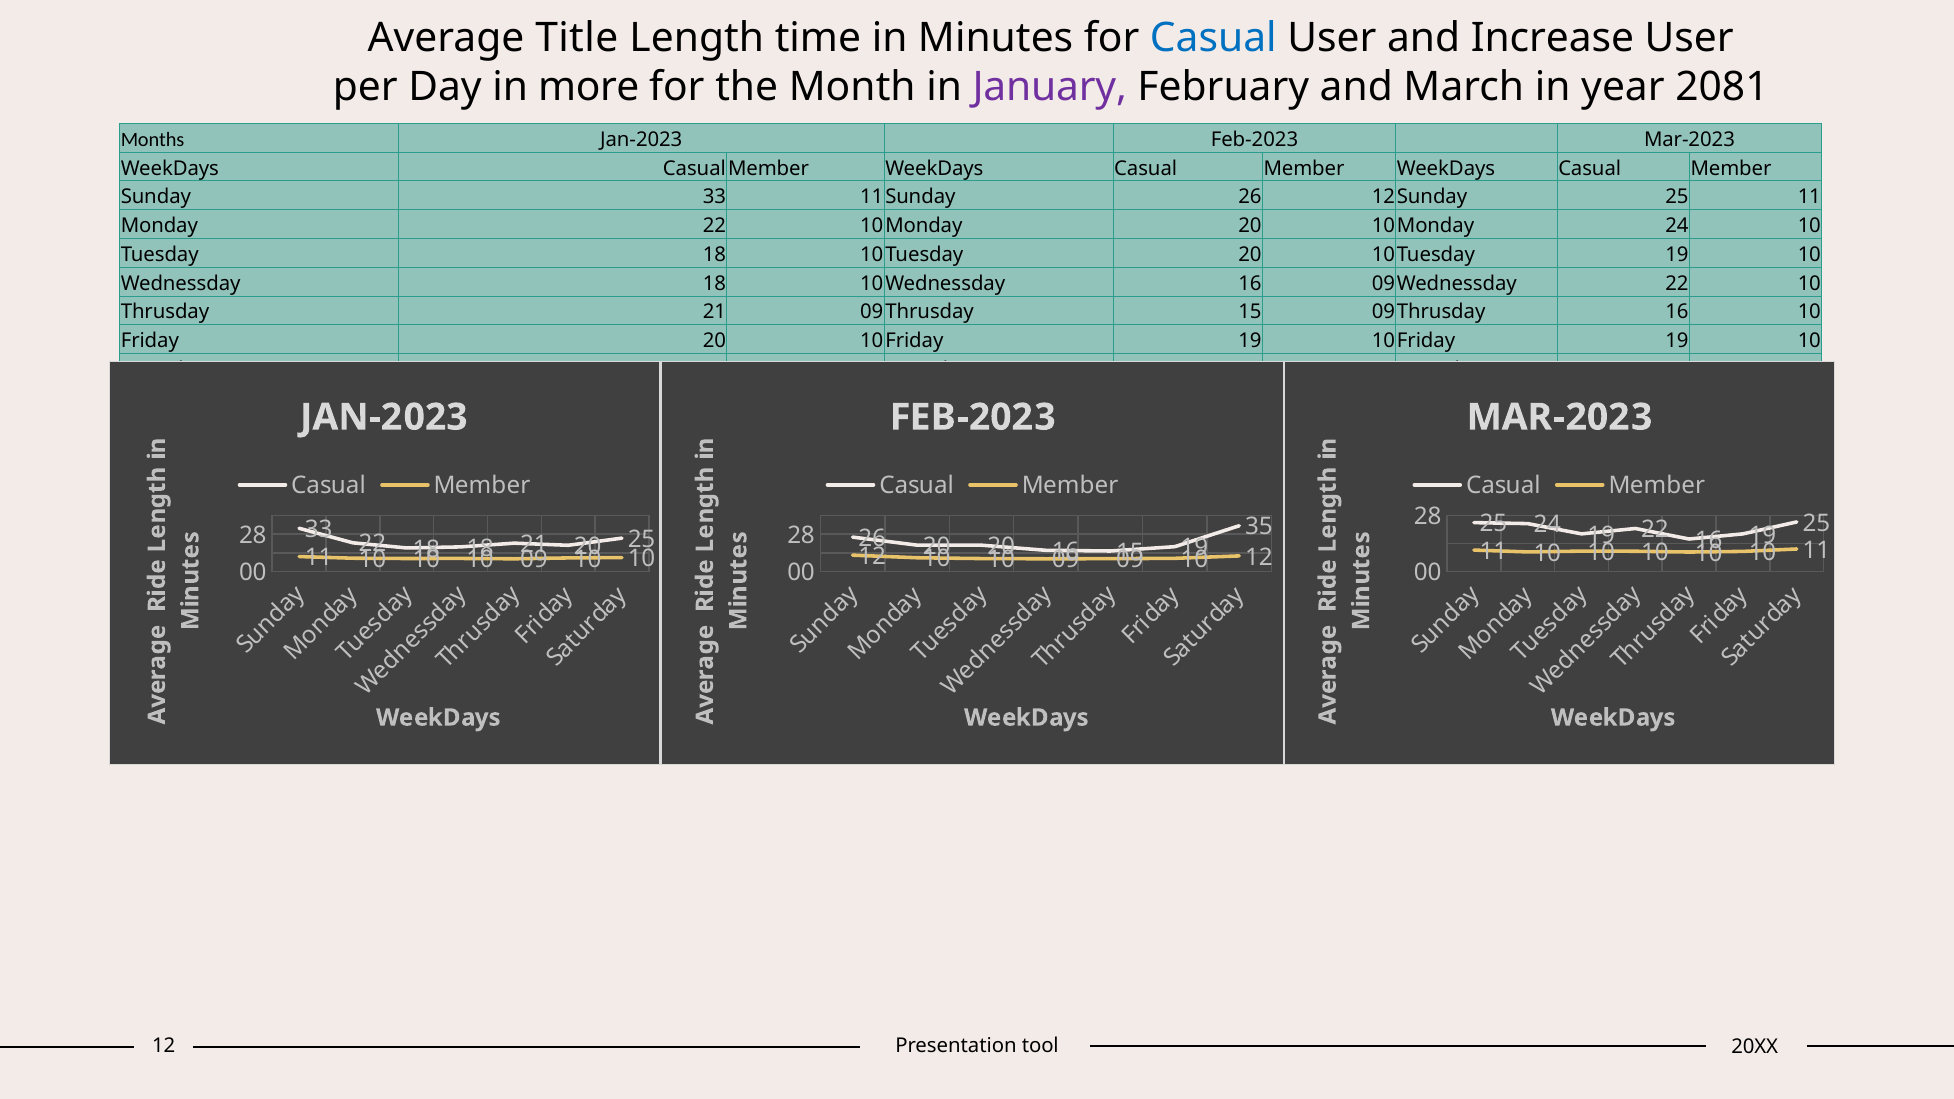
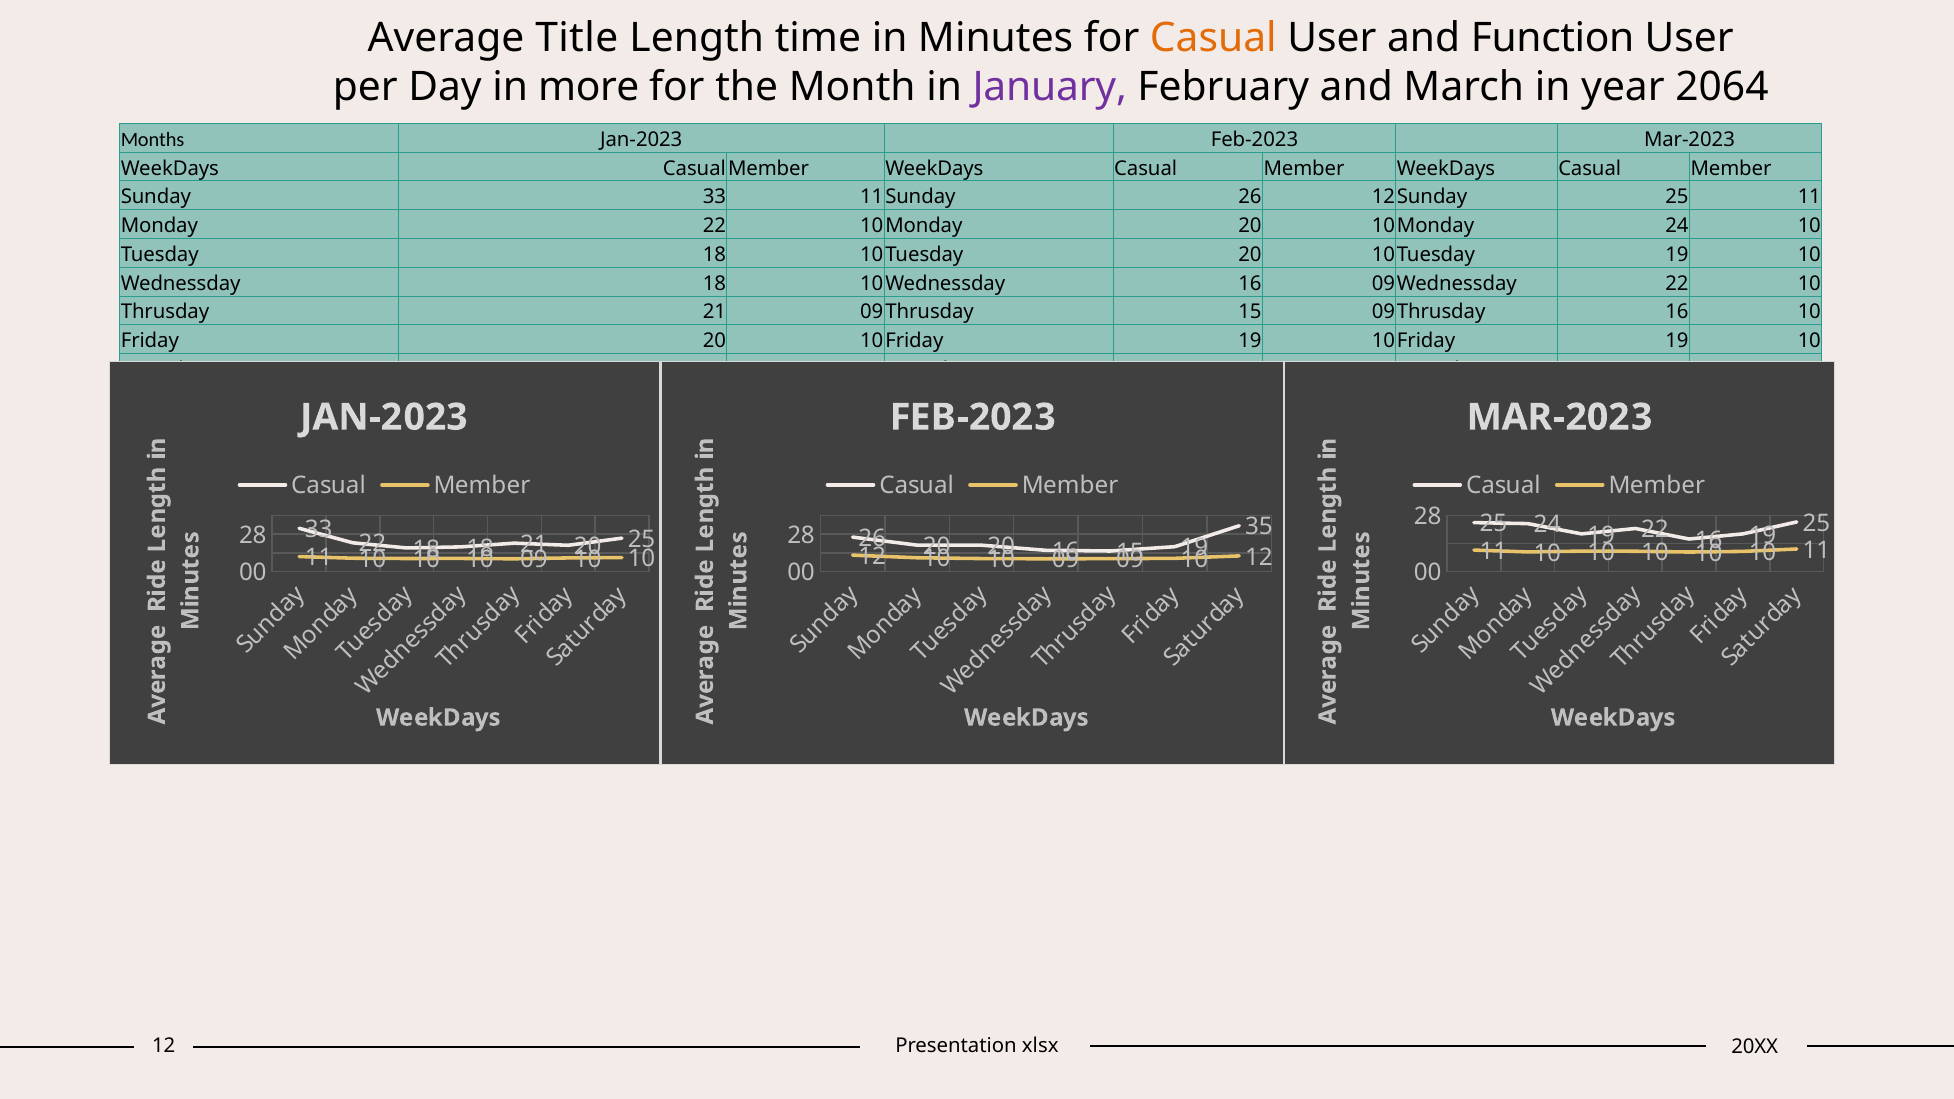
Casual colour: blue -> orange (1213, 39)
Increase: Increase -> Function (1553, 39)
2081: 2081 -> 2064 (1722, 87)
tool: tool -> xlsx (1040, 1045)
